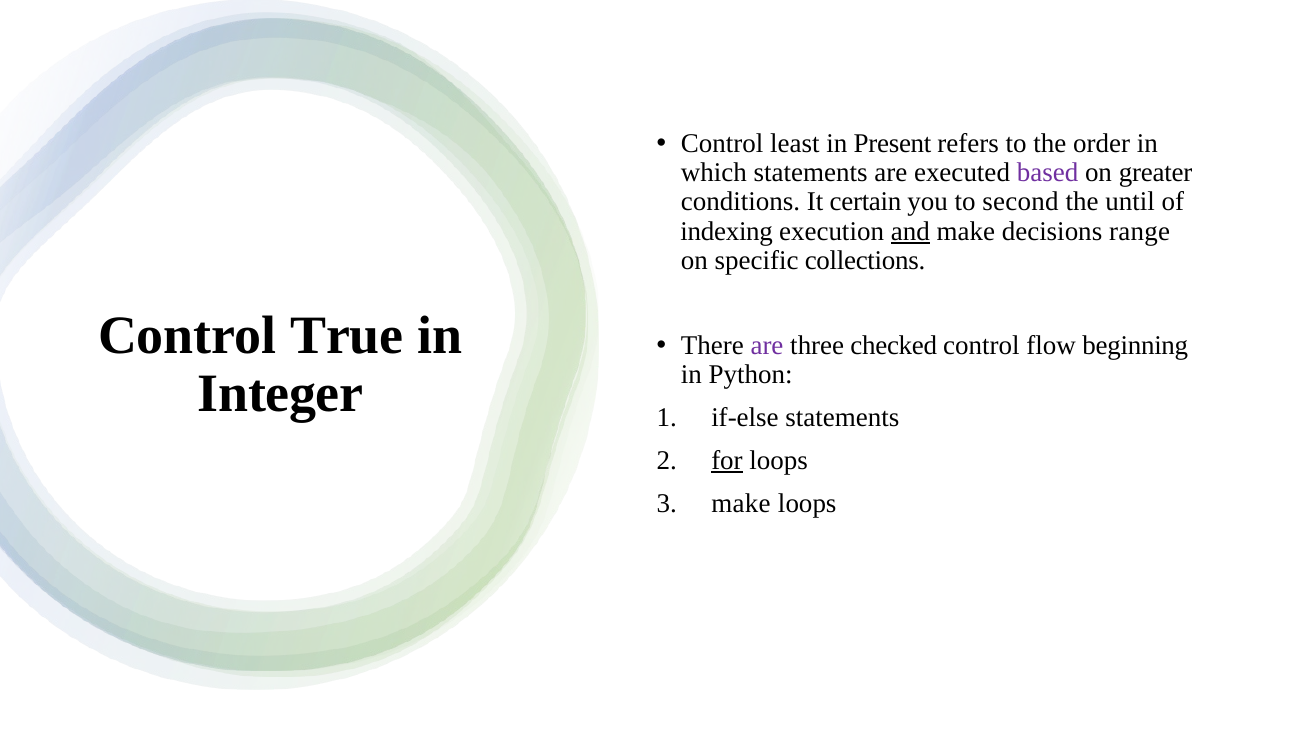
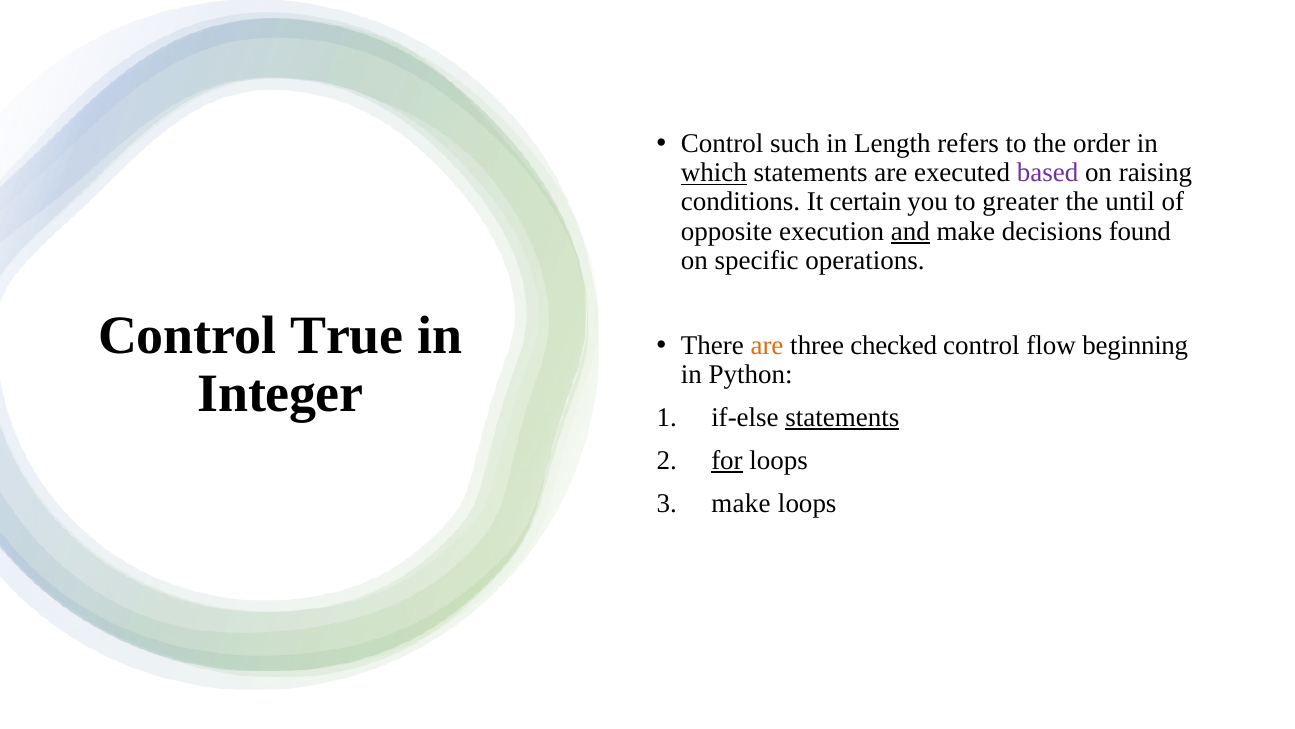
least: least -> such (795, 143)
Present: Present -> Length (892, 143)
which underline: none -> present (714, 173)
greater: greater -> raising (1155, 173)
second: second -> greater (1021, 202)
indexing: indexing -> opposite (727, 231)
range: range -> found (1140, 231)
collections: collections -> operations (865, 260)
are colour: purple -> orange (767, 346)
statements underline: none -> present (842, 417)
